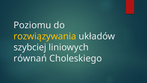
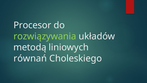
Poziomu: Poziomu -> Procesor (32, 25)
rozwiązywania colour: yellow -> light green (45, 36)
szybciej: szybciej -> metodą (30, 47)
